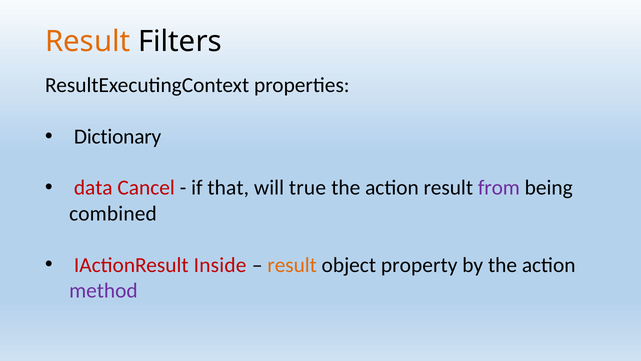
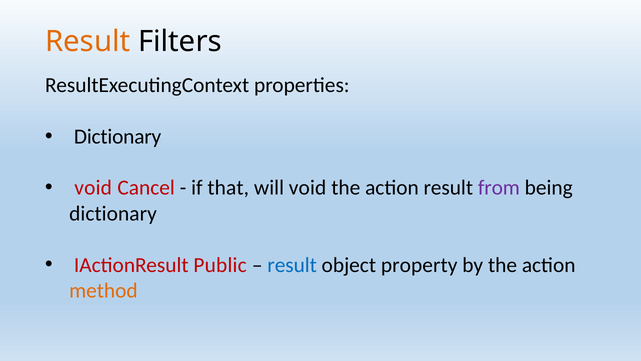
data: data -> void (93, 188)
will true: true -> void (308, 188)
combined: combined -> dictionary (113, 213)
Inside: Inside -> Public (220, 265)
result colour: orange -> blue (292, 265)
method colour: purple -> orange (103, 290)
